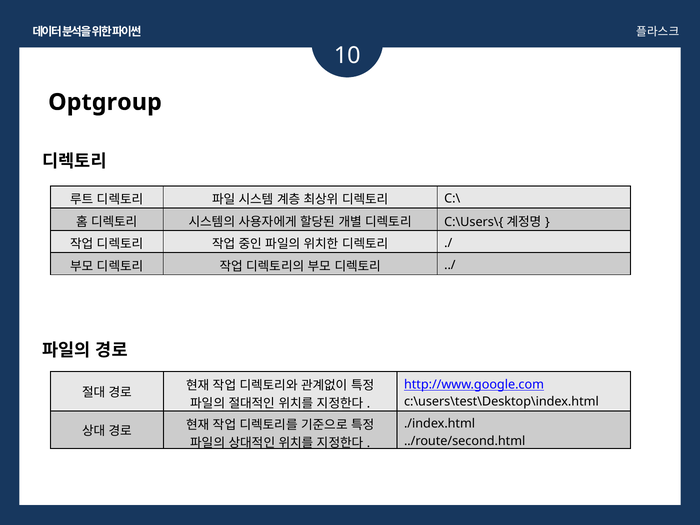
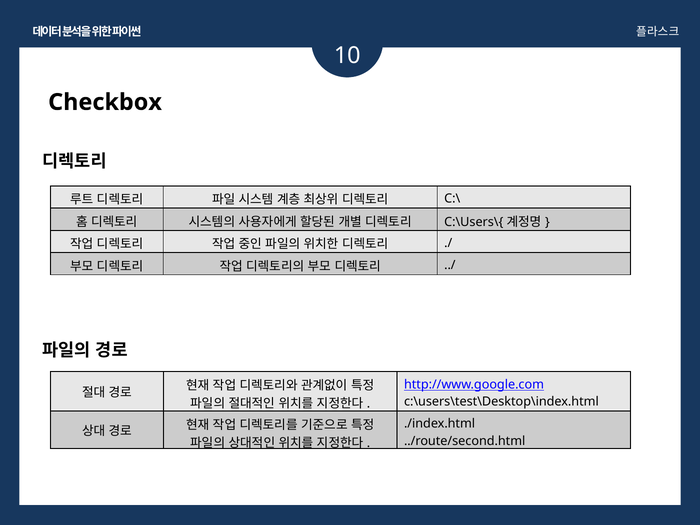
Optgroup: Optgroup -> Checkbox (105, 102)
